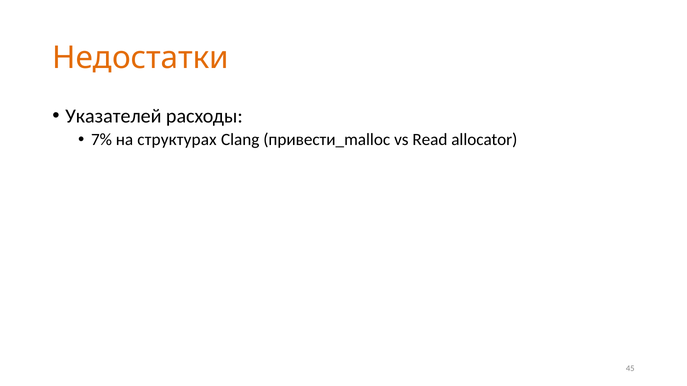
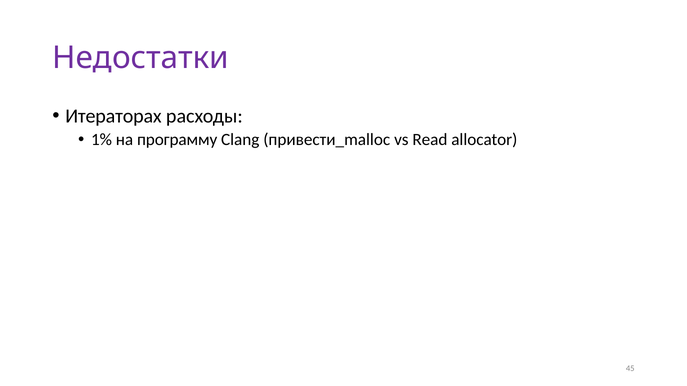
Недостатки colour: orange -> purple (141, 58)
Указателей: Указателей -> Итераторах (113, 116)
7%: 7% -> 1% (102, 140)
структурах: структурах -> программу (177, 140)
